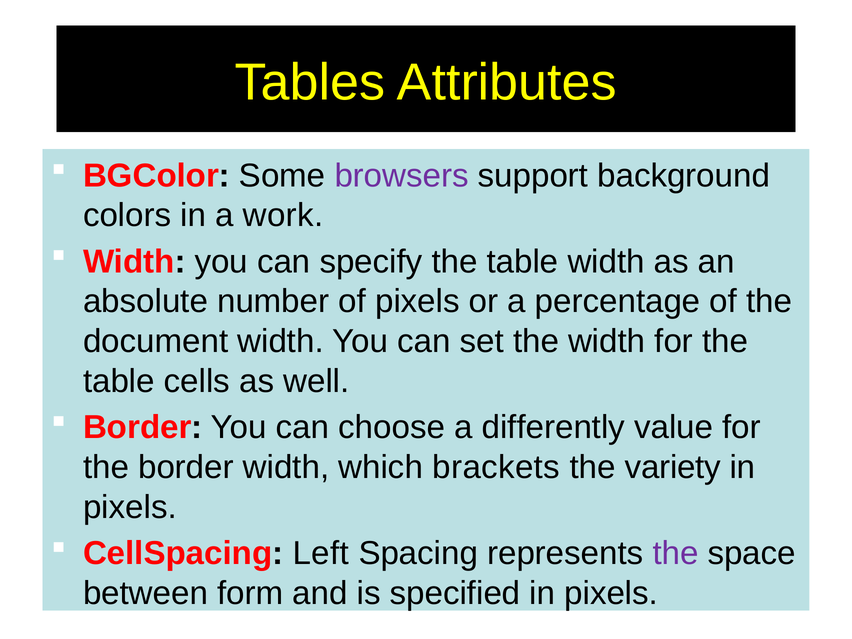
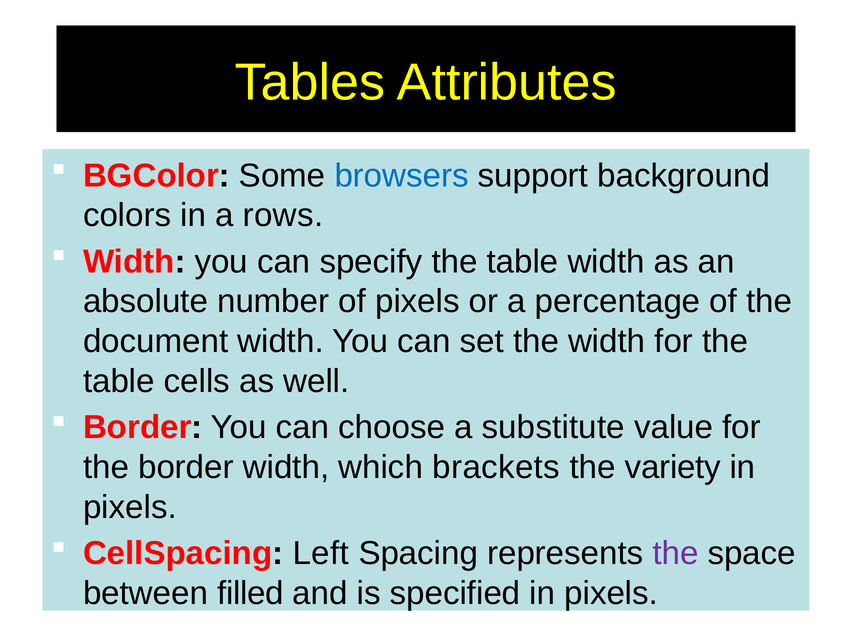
browsers colour: purple -> blue (402, 176)
work: work -> rows (283, 215)
differently: differently -> substitute (553, 428)
form: form -> filled (250, 593)
